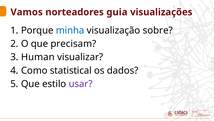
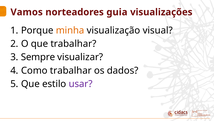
minha colour: blue -> orange (70, 30)
sobre: sobre -> visual (158, 30)
que precisam: precisam -> trabalhar (73, 44)
Human: Human -> Sempre (38, 57)
Como statistical: statistical -> trabalhar (71, 70)
